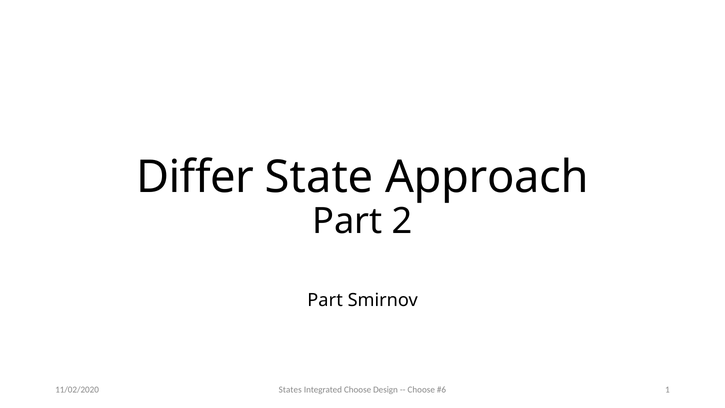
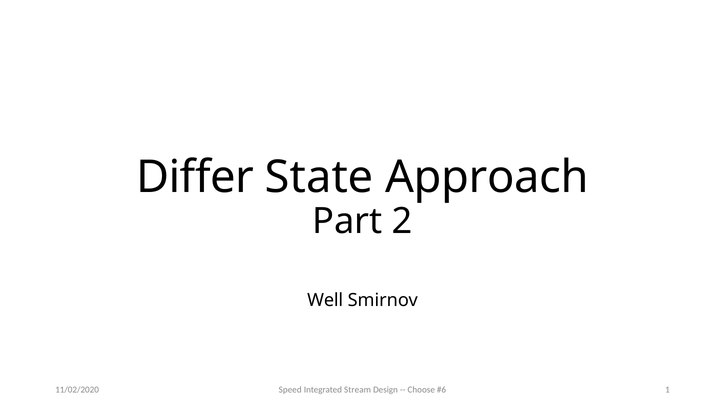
Part: Part -> Well (325, 300)
States: States -> Speed (290, 389)
Integrated Choose: Choose -> Stream (358, 389)
